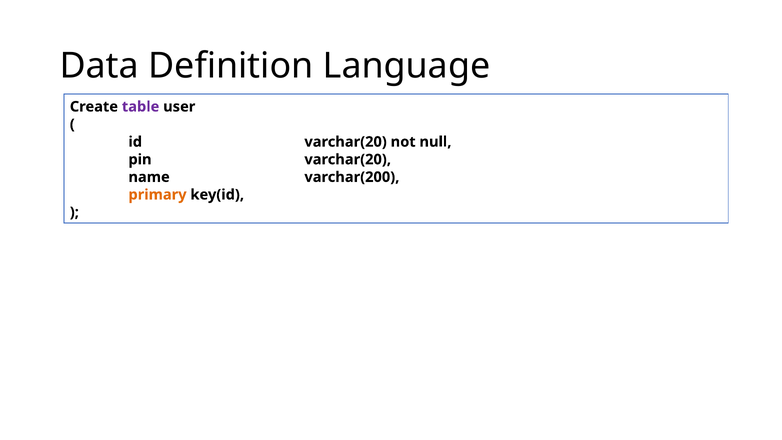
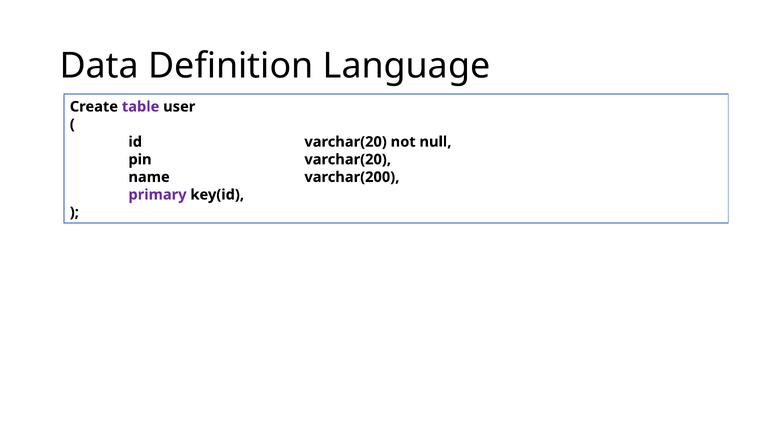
primary colour: orange -> purple (158, 195)
